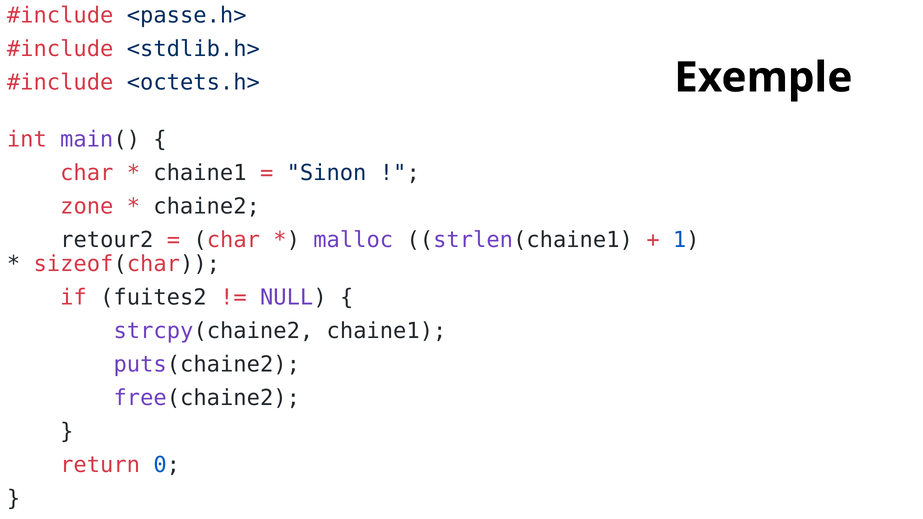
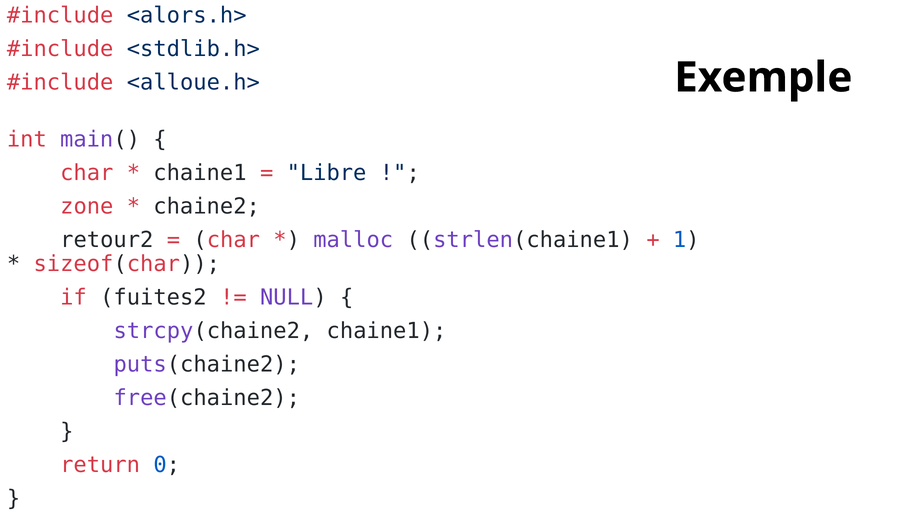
<passe.h>: <passe.h> -> <alors.h> (187, 15)
<octets.h>: <octets.h> -> <alloue.h> (193, 82)
Sinon: Sinon -> Libre (327, 173)
